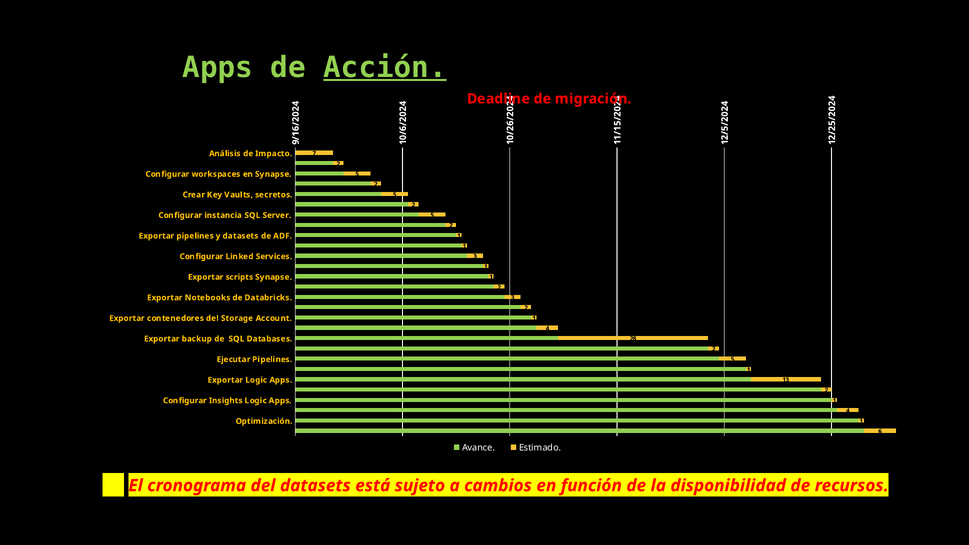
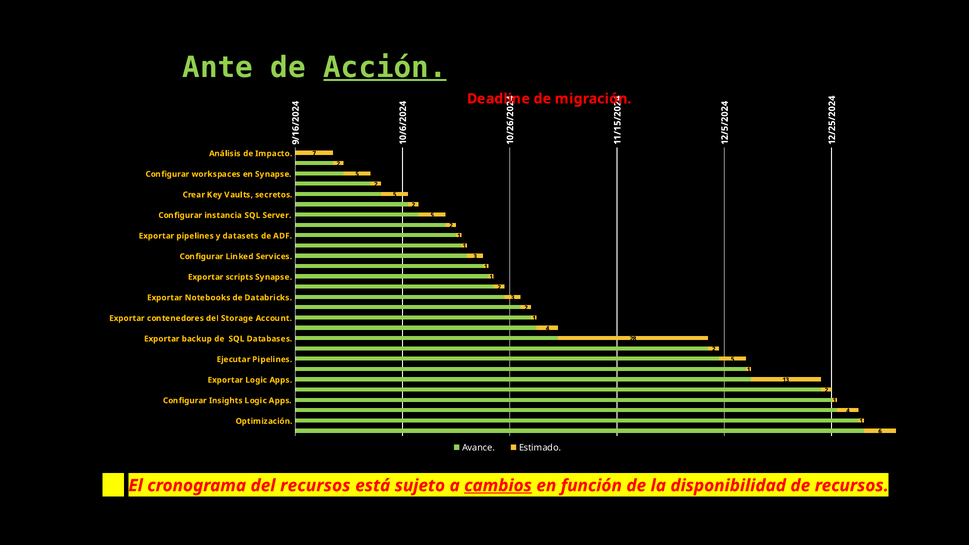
Apps: Apps -> Ante (218, 67)
del datasets: datasets -> recursos (315, 486)
cambios underline: none -> present (498, 486)
